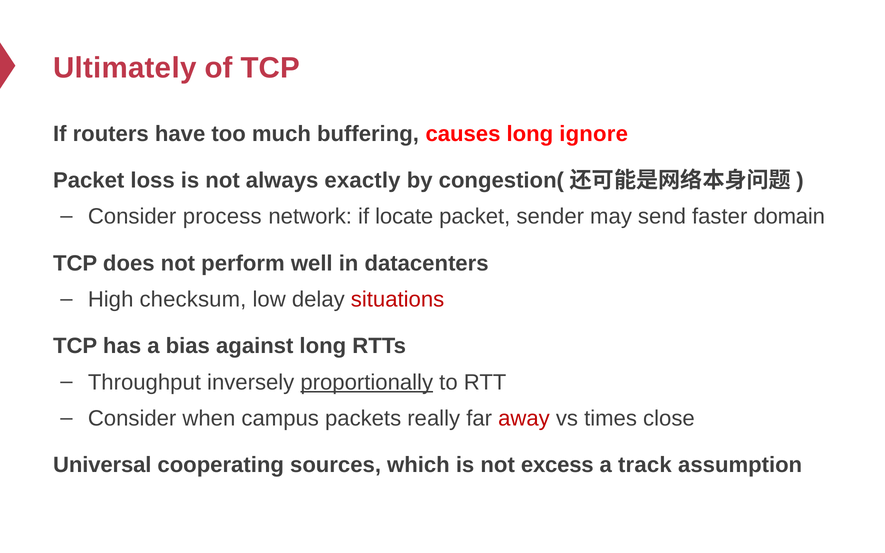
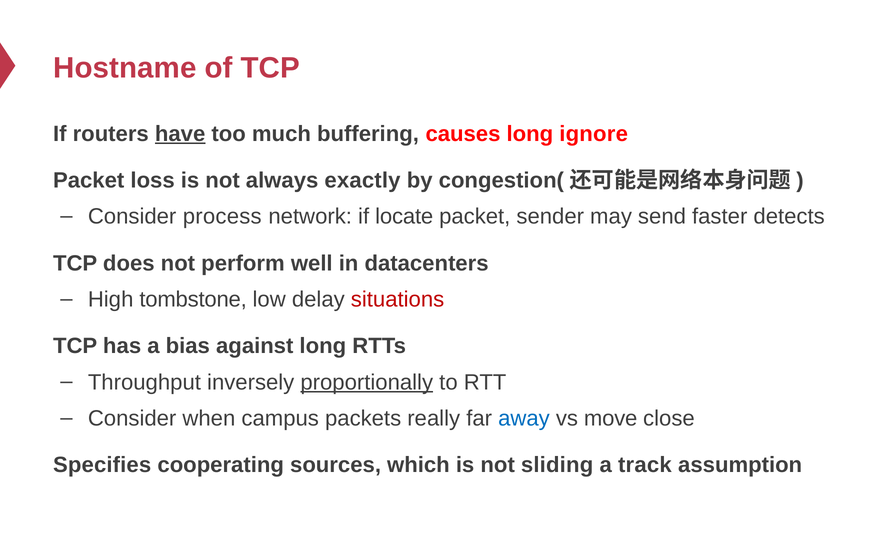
Ultimately: Ultimately -> Hostname (125, 68)
have underline: none -> present (180, 134)
domain: domain -> detects (789, 217)
checksum: checksum -> tombstone (193, 300)
away colour: red -> blue (524, 419)
times: times -> move (611, 419)
Universal: Universal -> Specifies (102, 465)
excess: excess -> sliding (557, 465)
